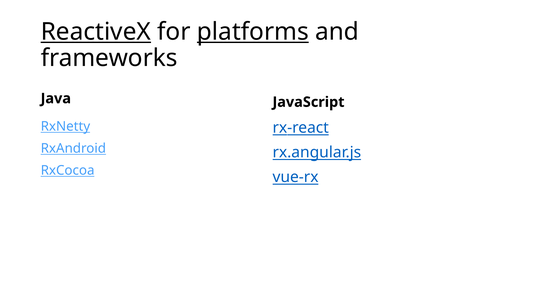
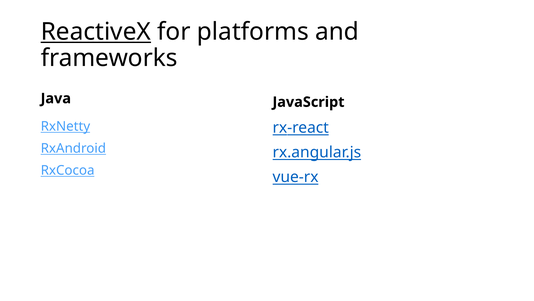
platforms underline: present -> none (253, 32)
